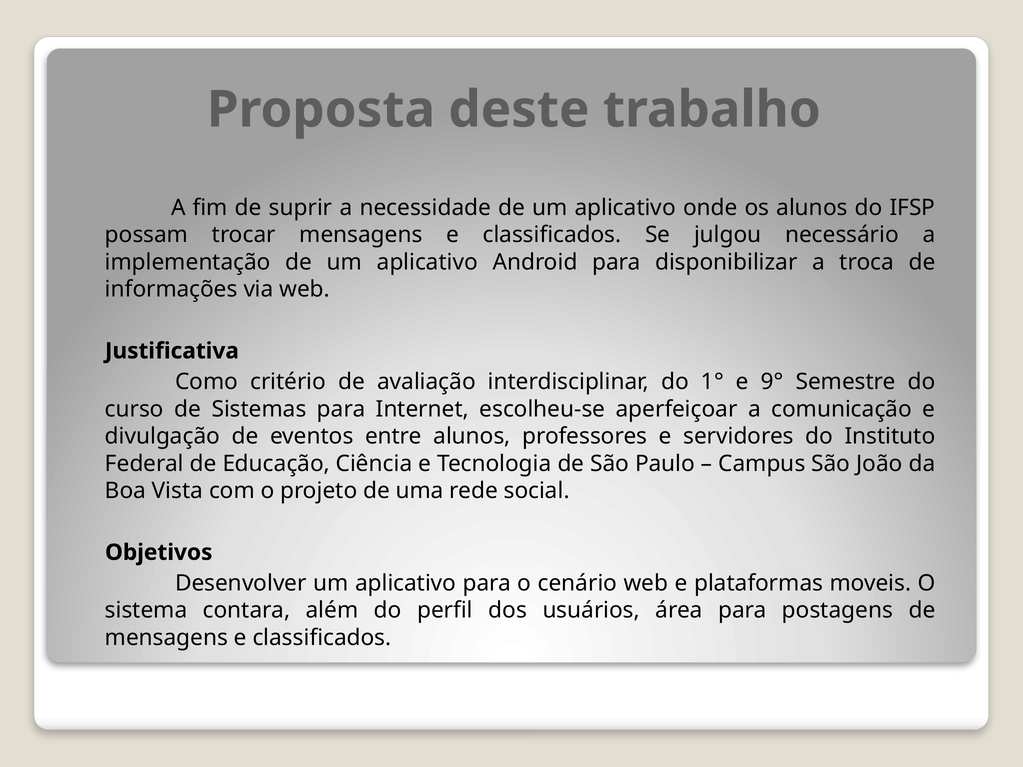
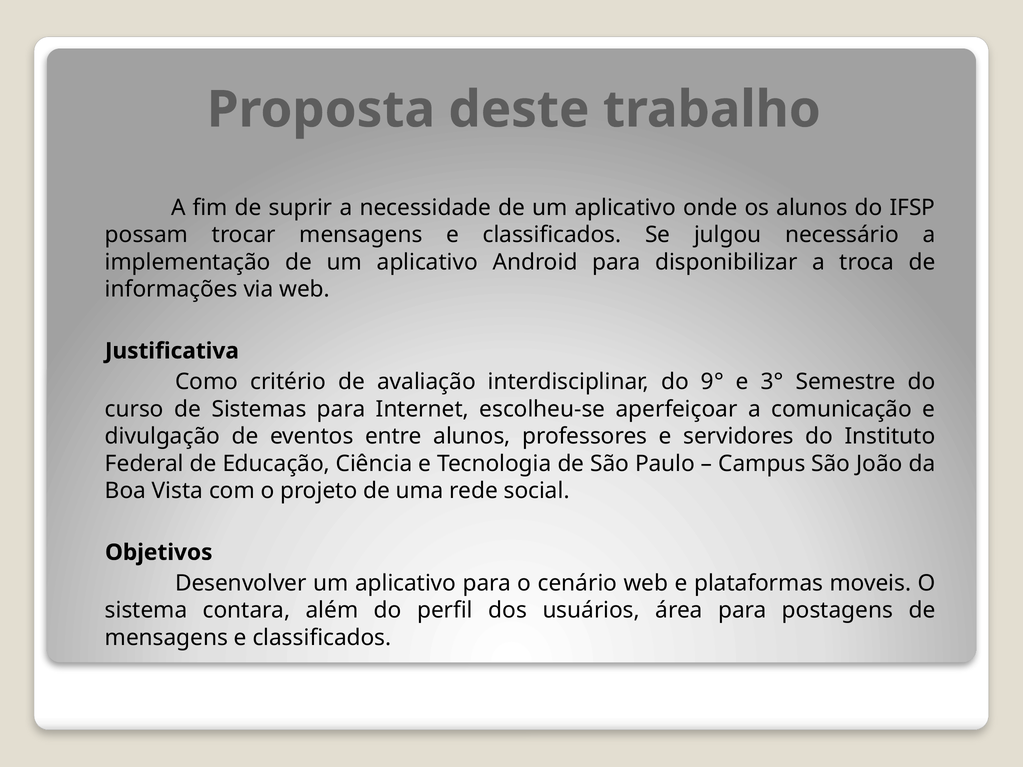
1°: 1° -> 9° (712, 382)
9°: 9° -> 3° (772, 382)
